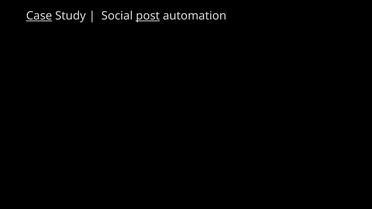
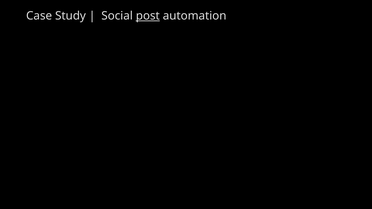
Case underline: present -> none (39, 16)
